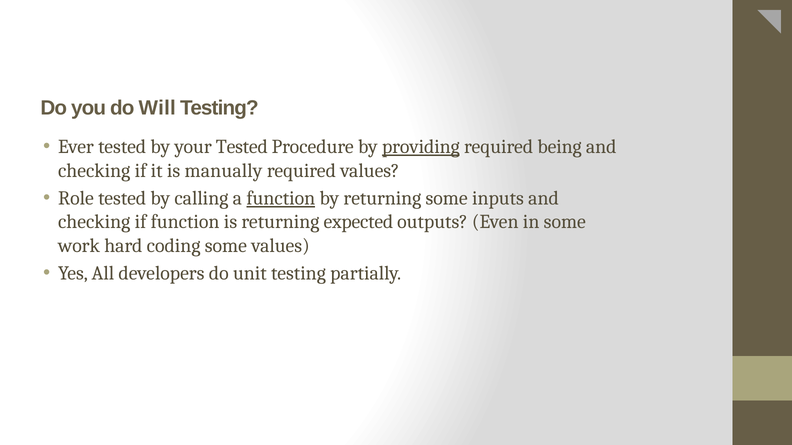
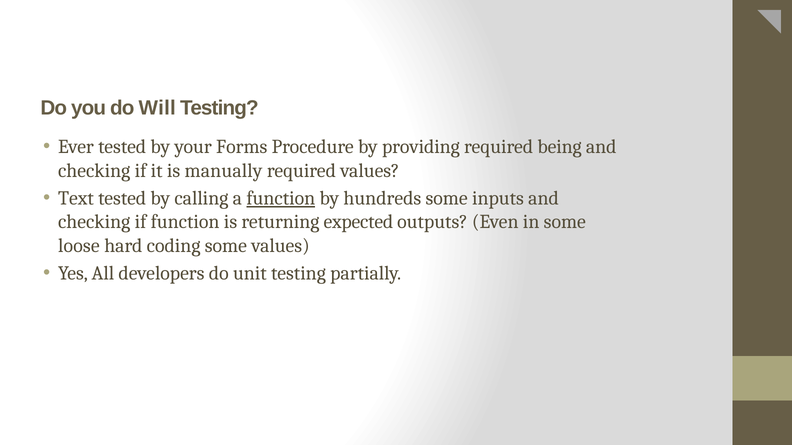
your Tested: Tested -> Forms (242, 147)
providing underline: present -> none (421, 147)
Role: Role -> Text (76, 198)
by returning: returning -> hundreds (382, 198)
work: work -> loose (79, 246)
